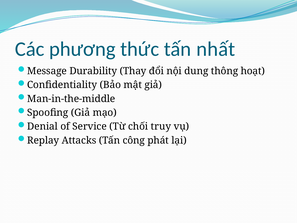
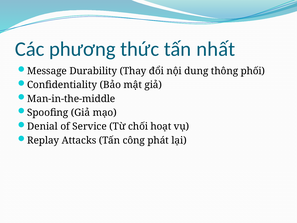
hoạt: hoạt -> phối (253, 71)
truy: truy -> hoạt (161, 126)
